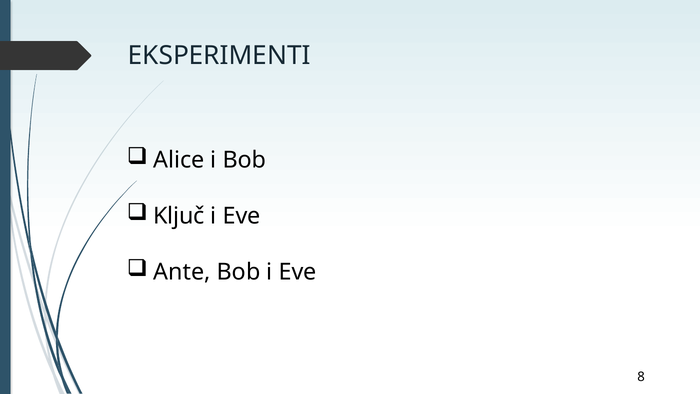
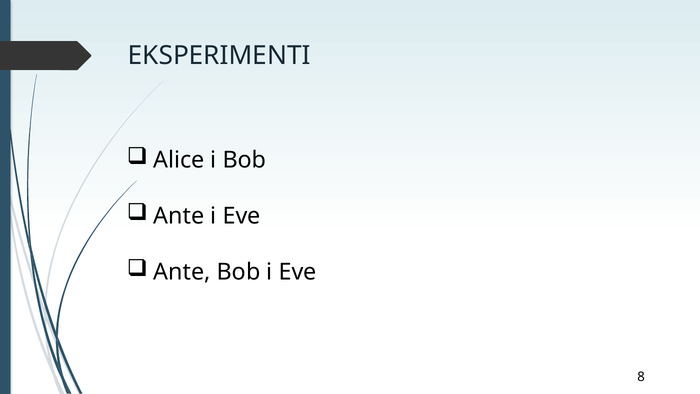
Ključ: Ključ -> Ante (179, 216)
